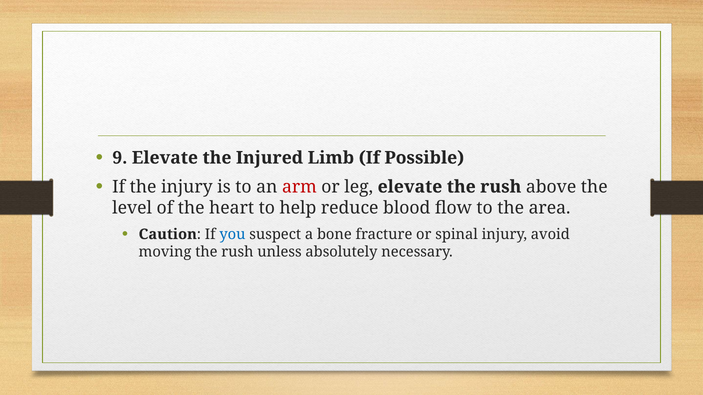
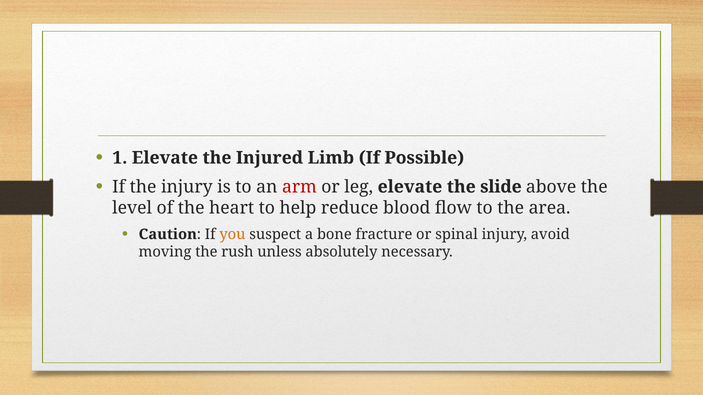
9: 9 -> 1 (120, 158)
elevate the rush: rush -> slide (501, 187)
you colour: blue -> orange (232, 235)
